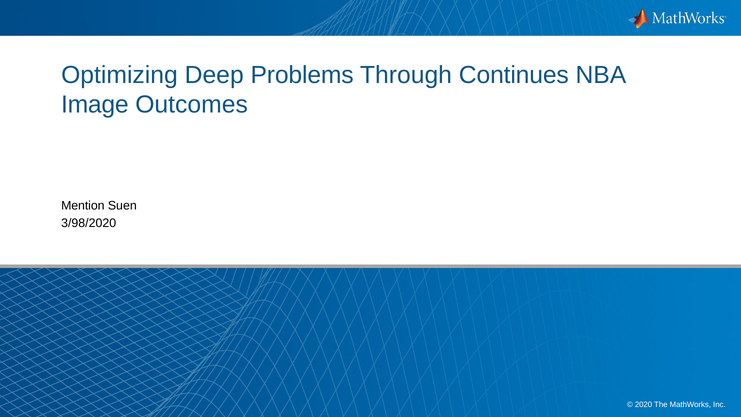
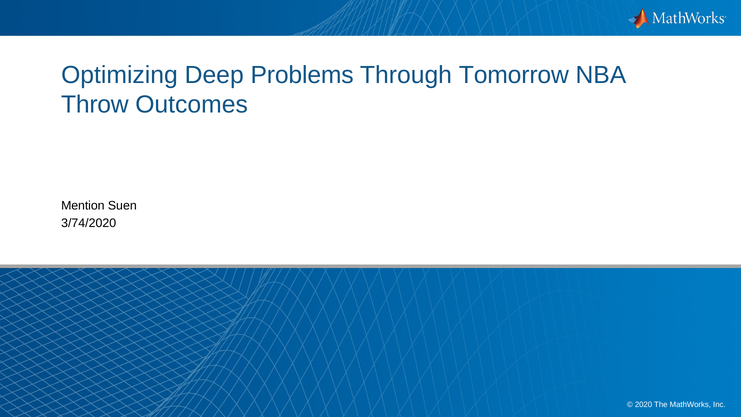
Continues: Continues -> Tomorrow (514, 75)
Image: Image -> Throw (95, 105)
3/98/2020: 3/98/2020 -> 3/74/2020 (89, 223)
